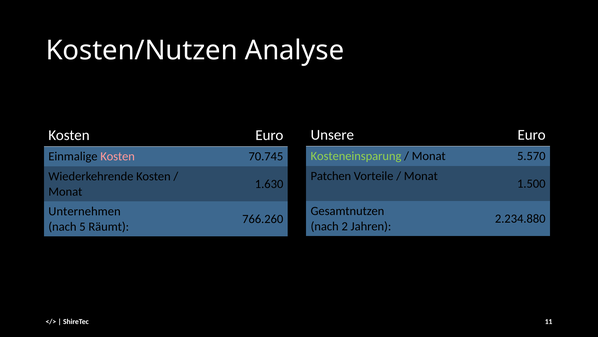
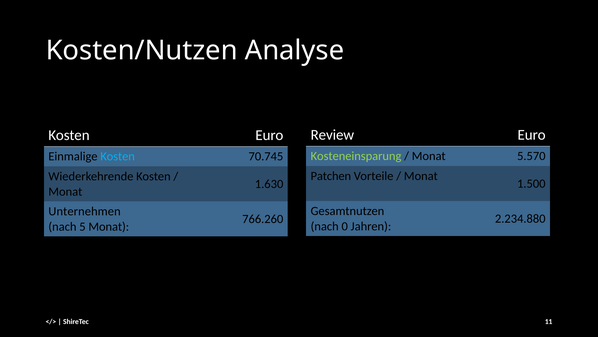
Unsere: Unsere -> Review (332, 135)
Kosten colour: pink -> light blue (118, 156)
2: 2 -> 0 (345, 226)
5 Räumt: Räumt -> Monat (109, 226)
